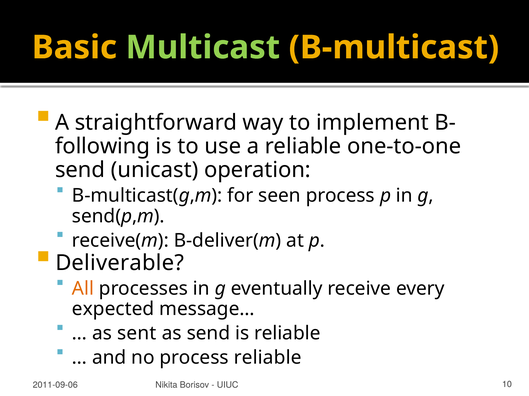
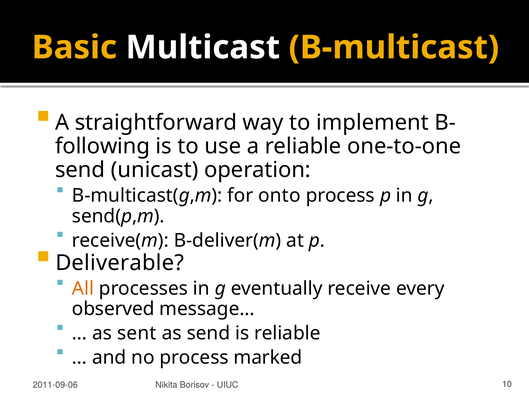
Multicast colour: light green -> white (203, 48)
seen: seen -> onto (279, 196)
expected: expected -> observed (113, 310)
process reliable: reliable -> marked (268, 358)
